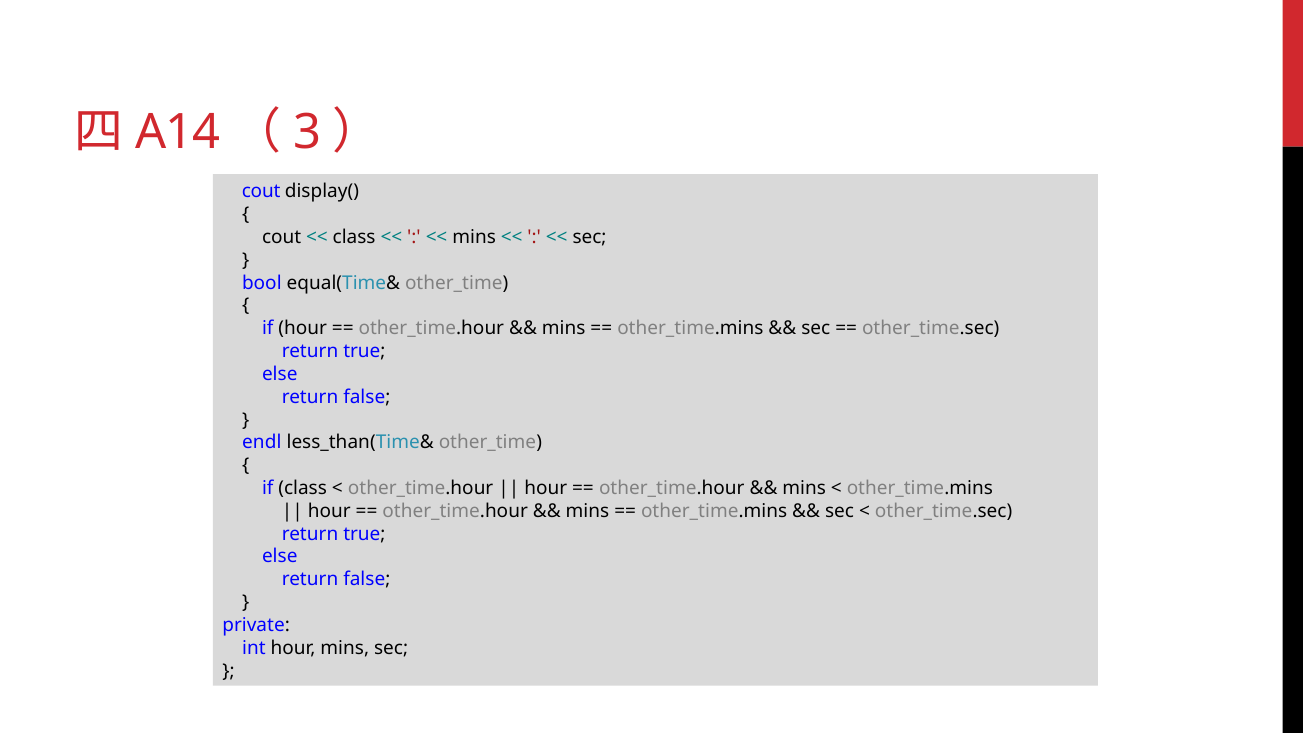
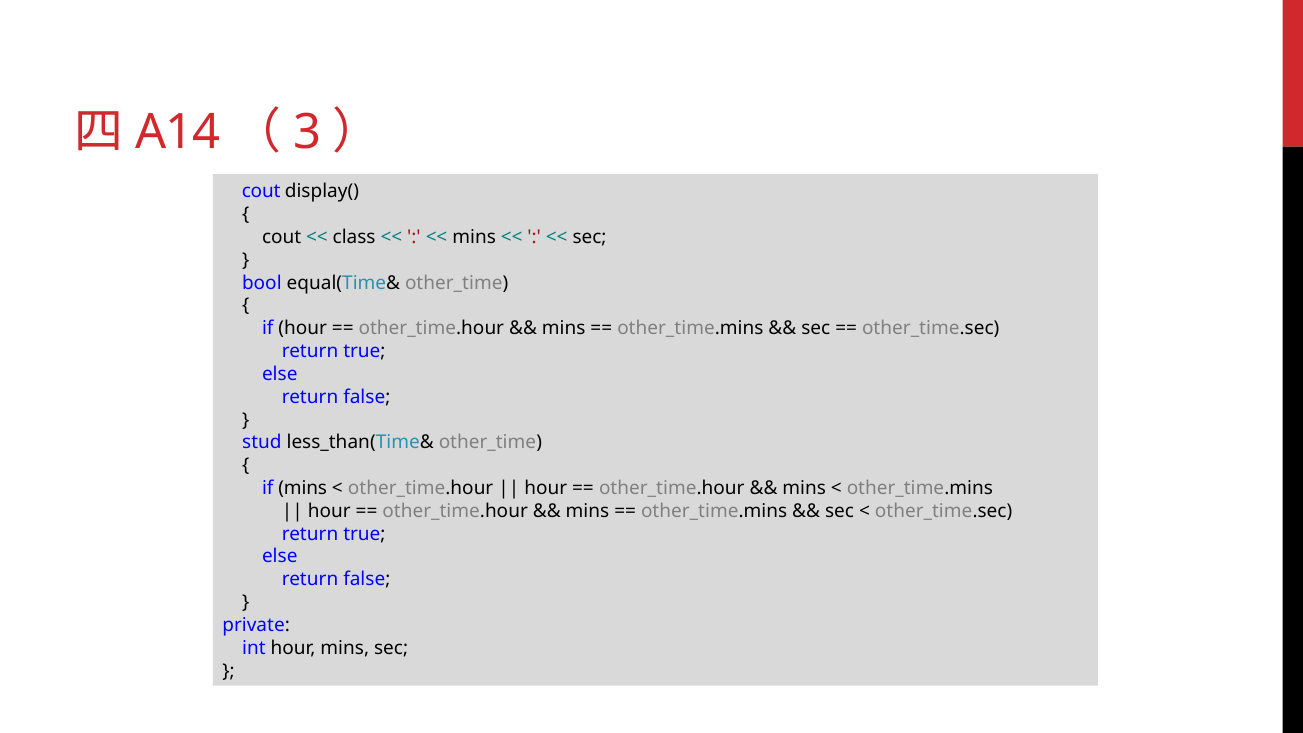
endl: endl -> stud (262, 443)
if class: class -> mins (303, 488)
